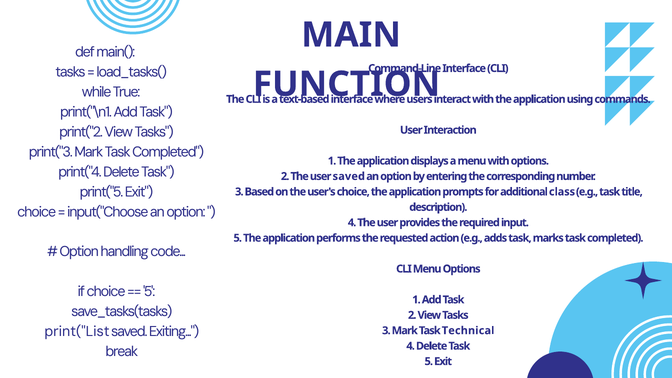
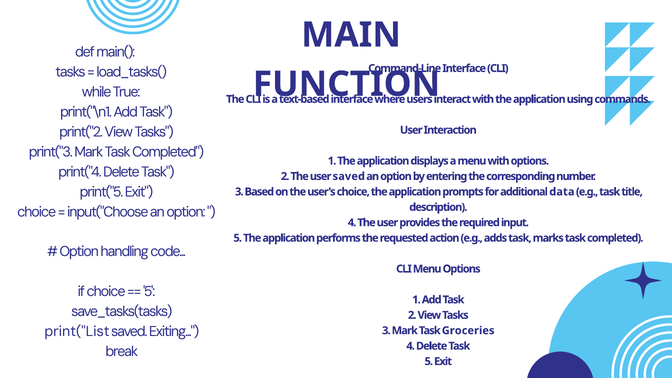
class: class -> data (562, 192)
Technical: Technical -> Groceries (468, 331)
